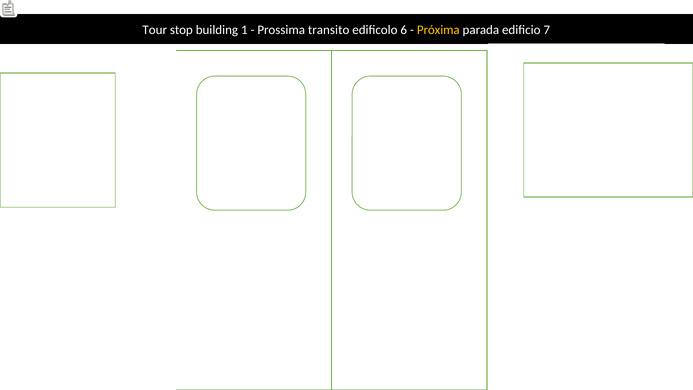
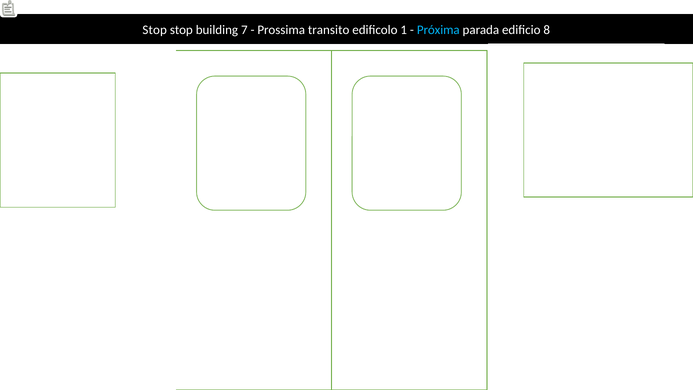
Tour: Tour -> Stop (155, 30)
1: 1 -> 7 (244, 30)
6: 6 -> 1 (404, 30)
Próxima colour: yellow -> light blue (438, 30)
7: 7 -> 8 (547, 30)
